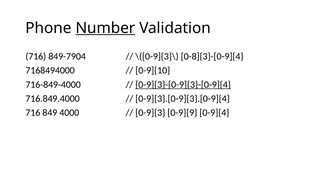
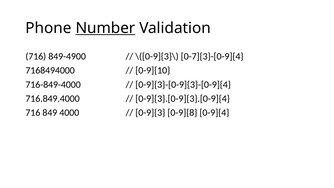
849-7904: 849-7904 -> 849-4900 (67, 56)
0-8]{3}-[0-9]{4: 0-8]{3}-[0-9]{4 -> 0-7]{3}-[0-9]{4 (212, 56)
0-9]{3}-[0-9]{3}-[0-9]{4 underline: present -> none (183, 84)
0-9]{9: 0-9]{9 -> 0-9]{8 (182, 112)
